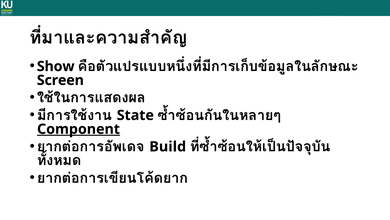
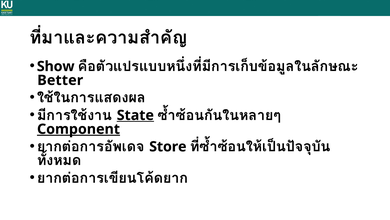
Screen: Screen -> Better (60, 80)
State underline: none -> present (135, 115)
Build: Build -> Store (168, 146)
